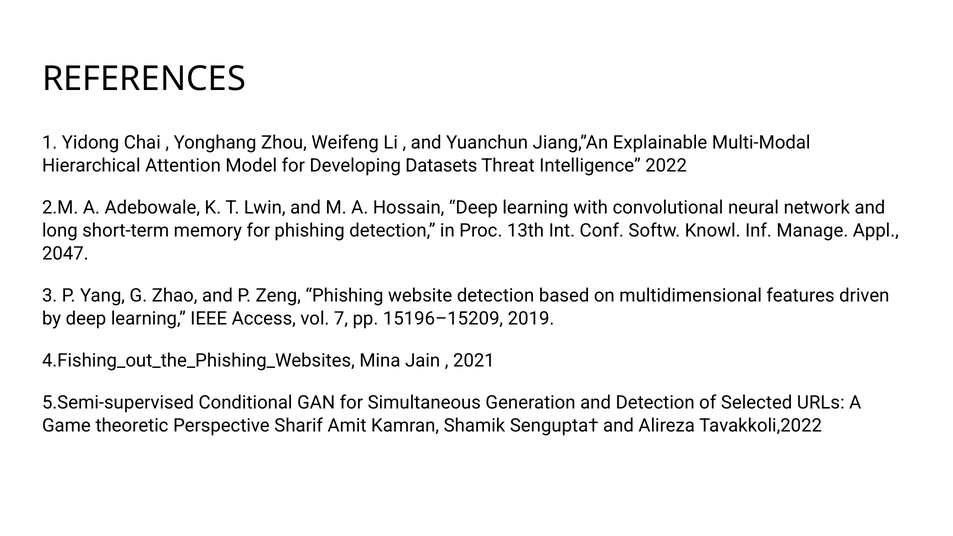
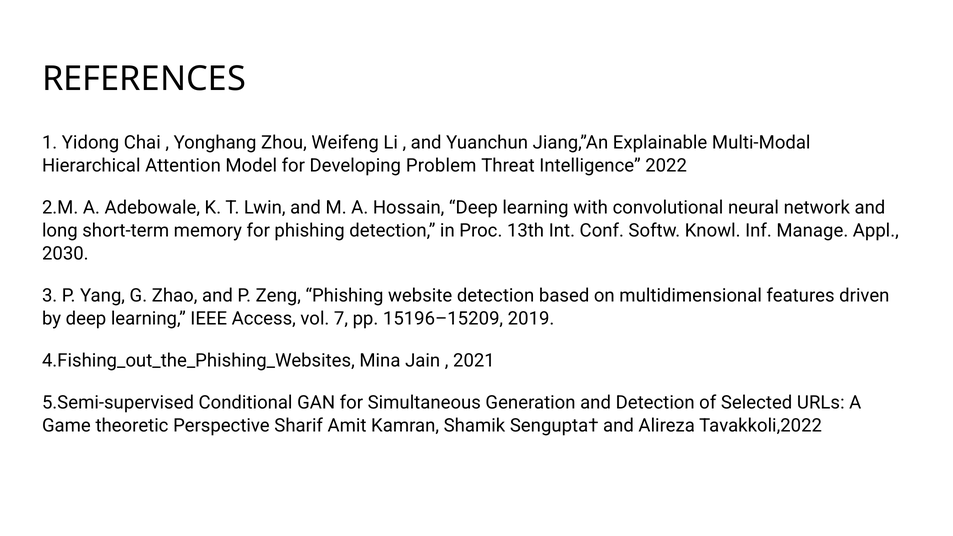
Datasets: Datasets -> Problem (441, 166)
2047: 2047 -> 2030 (65, 254)
